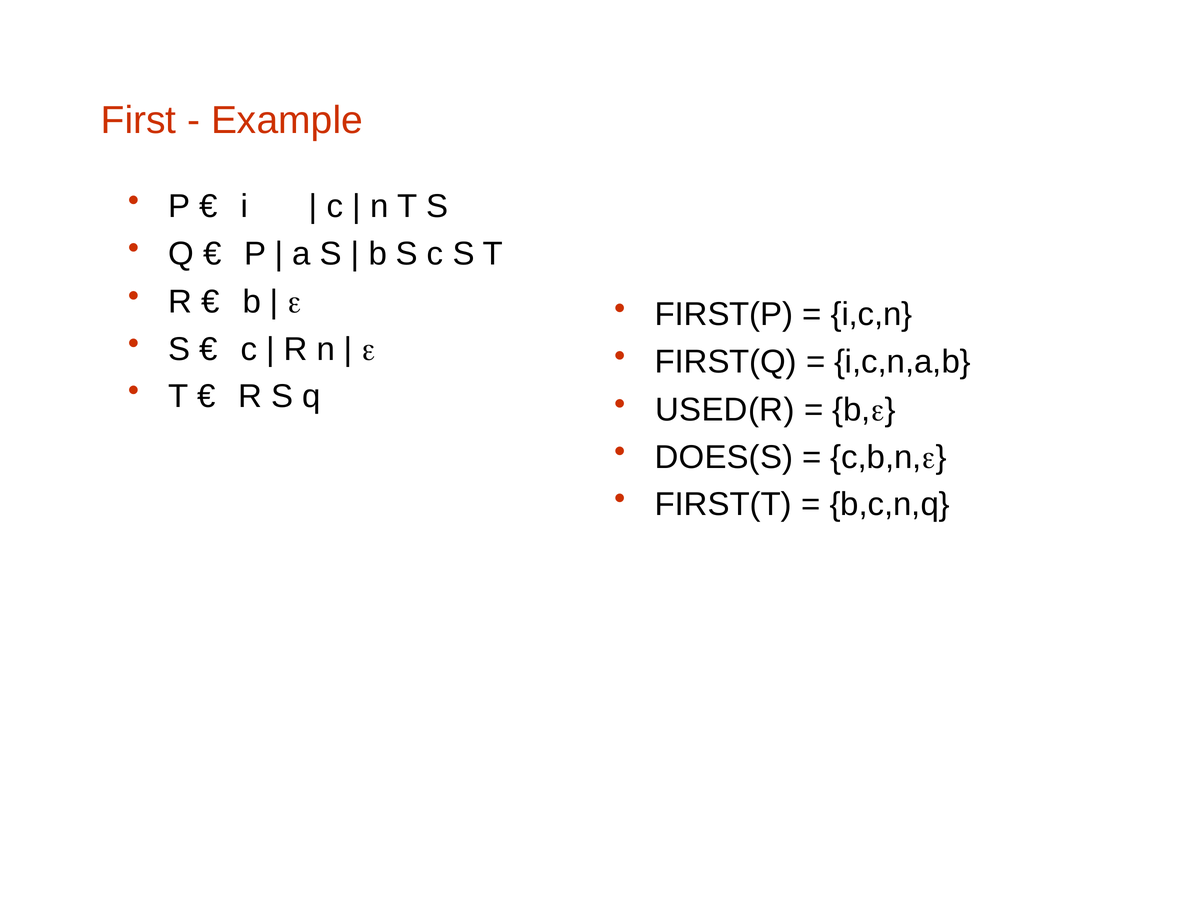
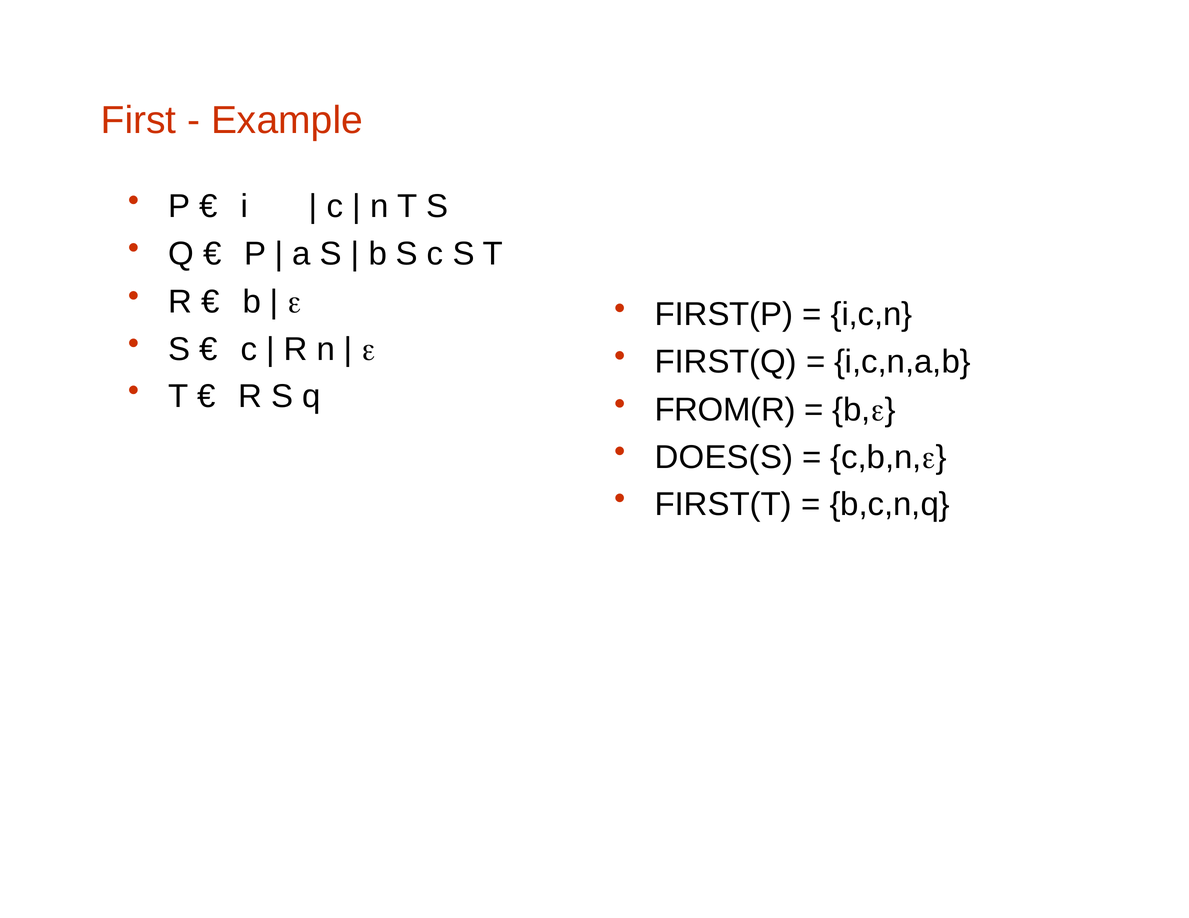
USED(R: USED(R -> FROM(R (725, 410)
